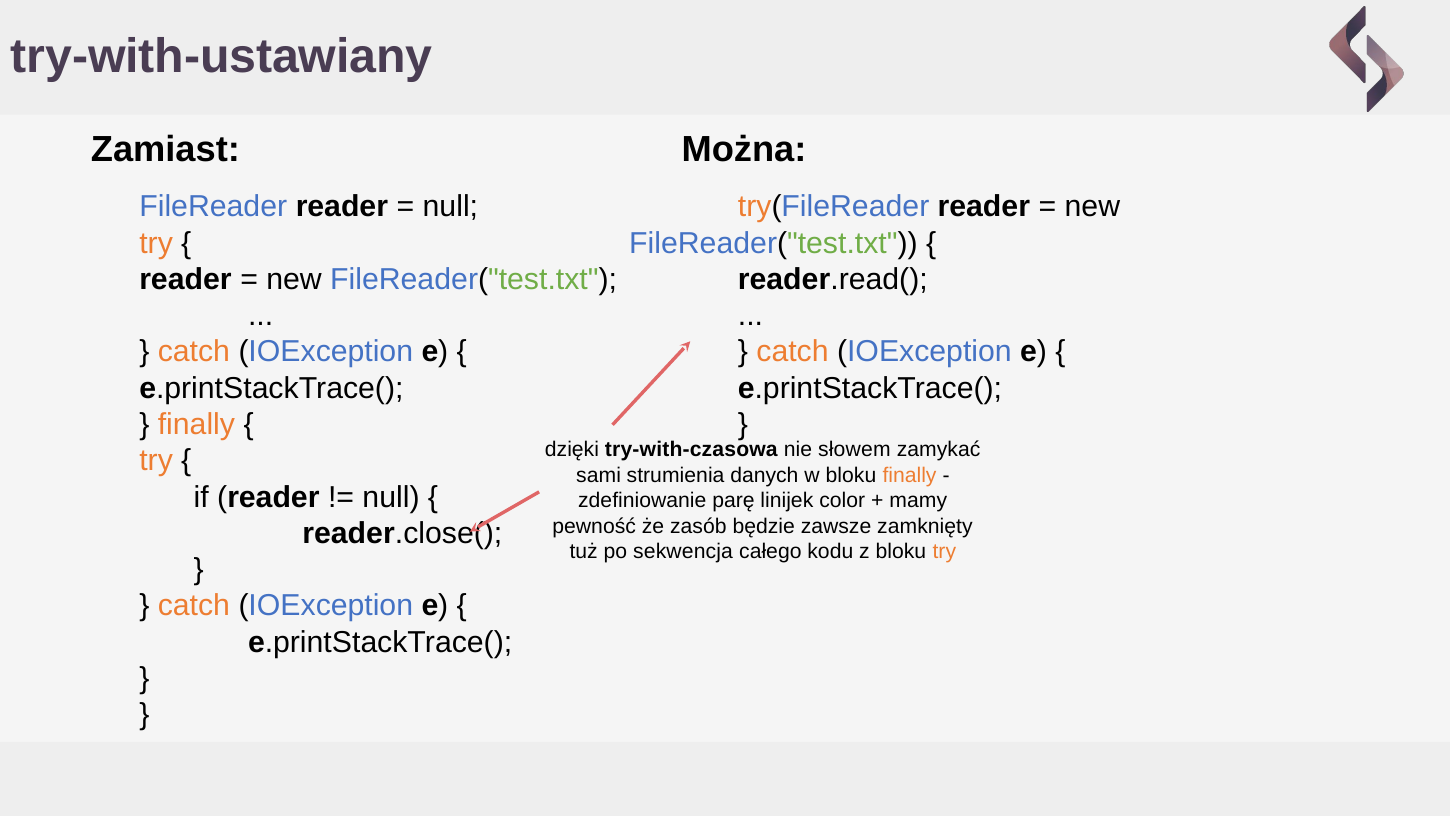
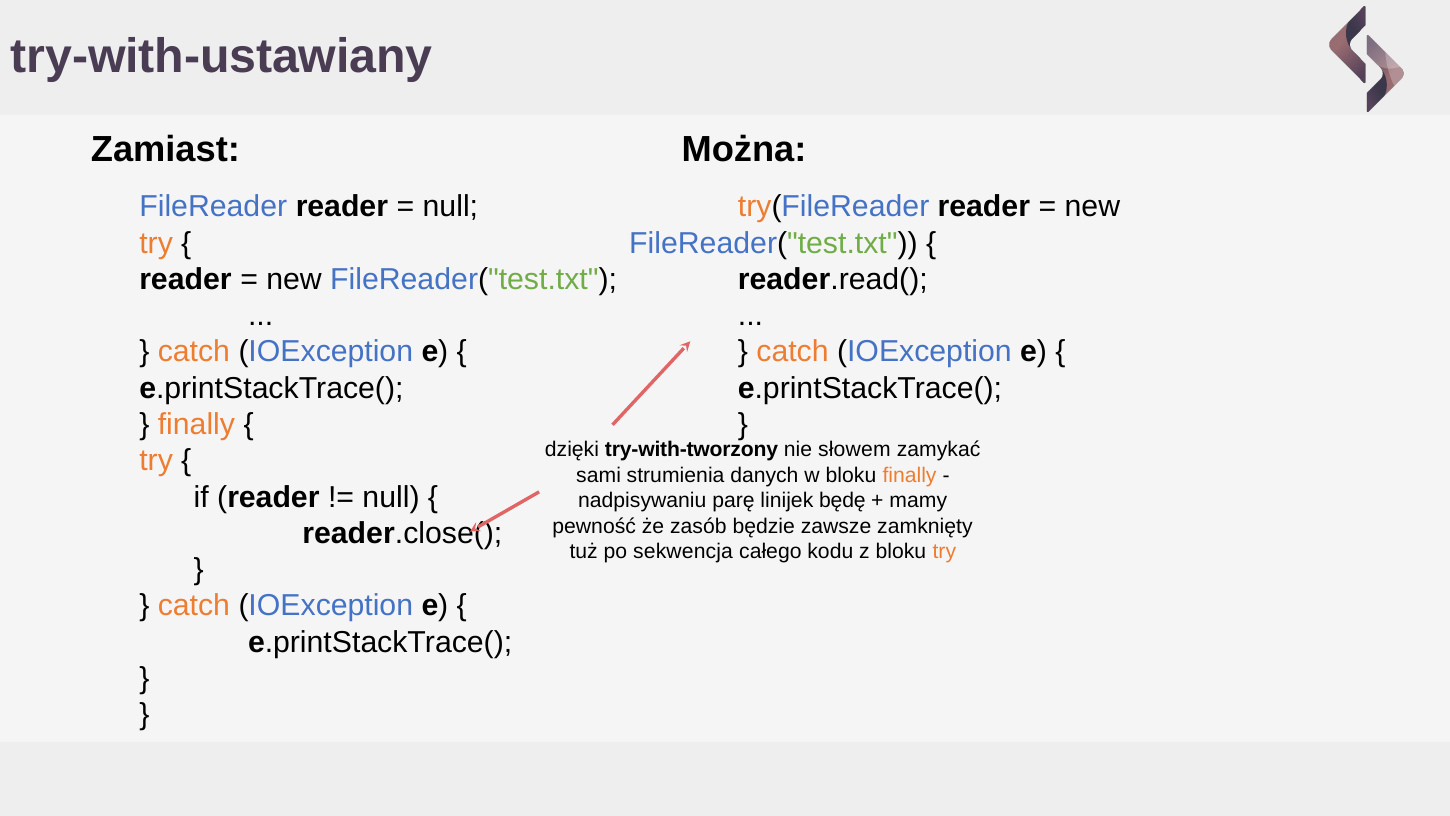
try-with-czasowa: try-with-czasowa -> try-with-tworzony (692, 450)
zdefiniowanie: zdefiniowanie -> nadpisywaniu (642, 500)
color: color -> będę (842, 500)
